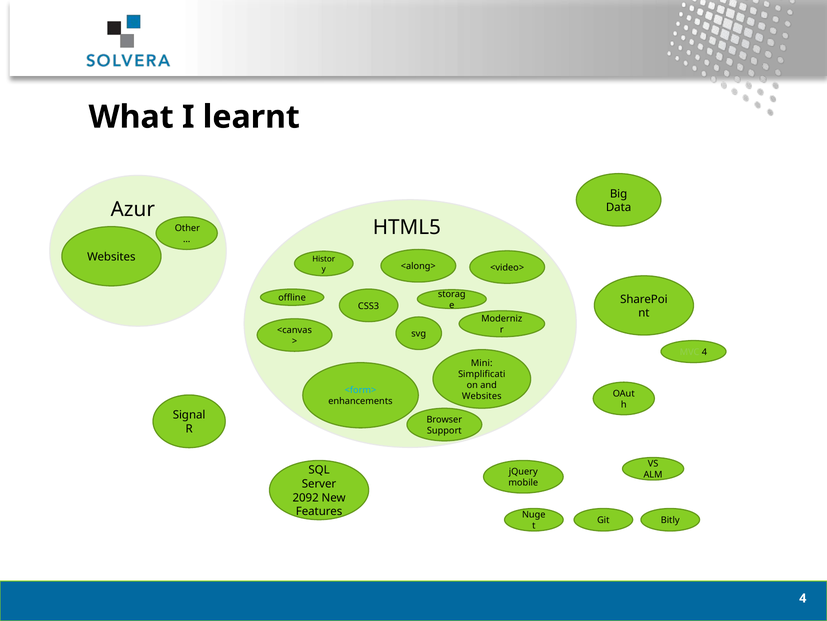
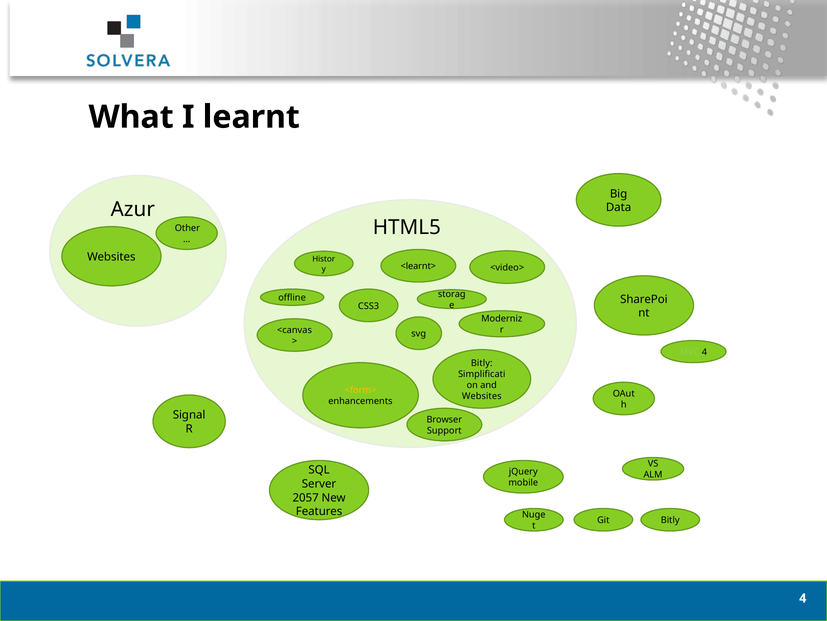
<along>: <along> -> <learnt> (418, 266)
Mini: Mini -> Bitly (482, 363)
<form> colour: light blue -> yellow (361, 390)
2092: 2092 -> 2057 (306, 497)
